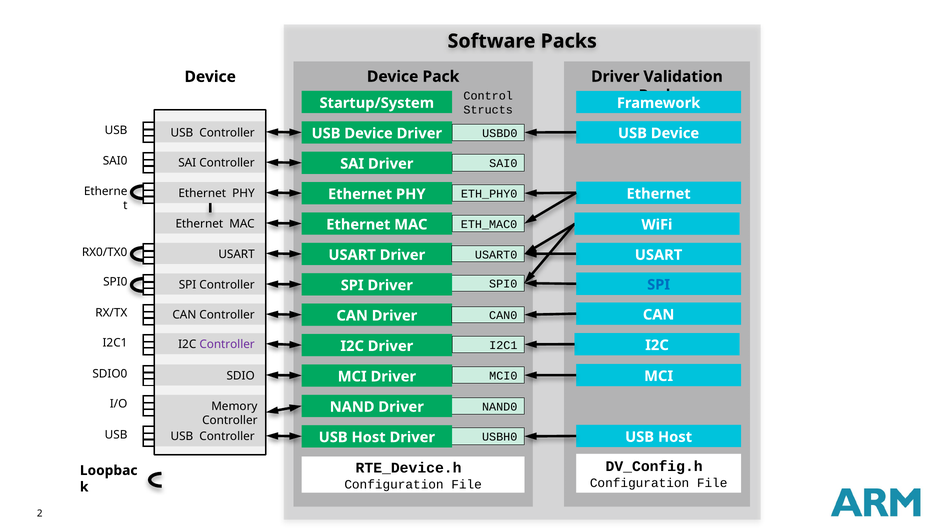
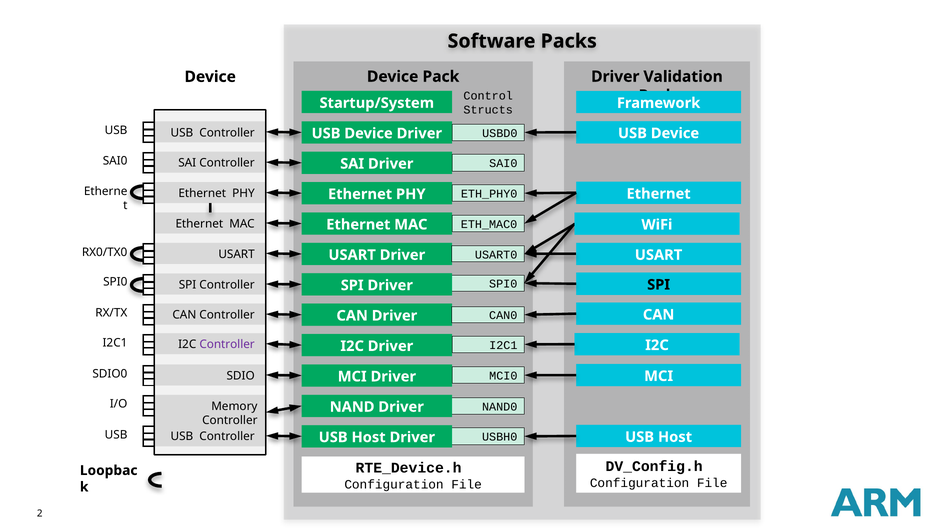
SPI colour: blue -> black (659, 285)
